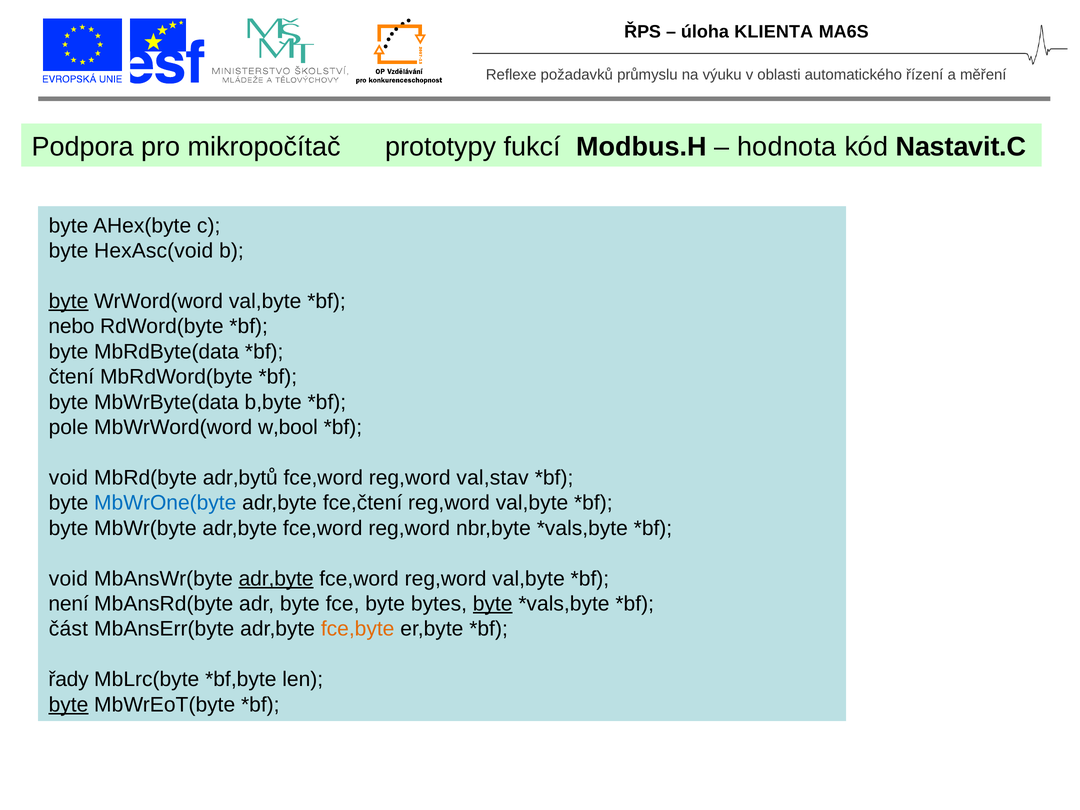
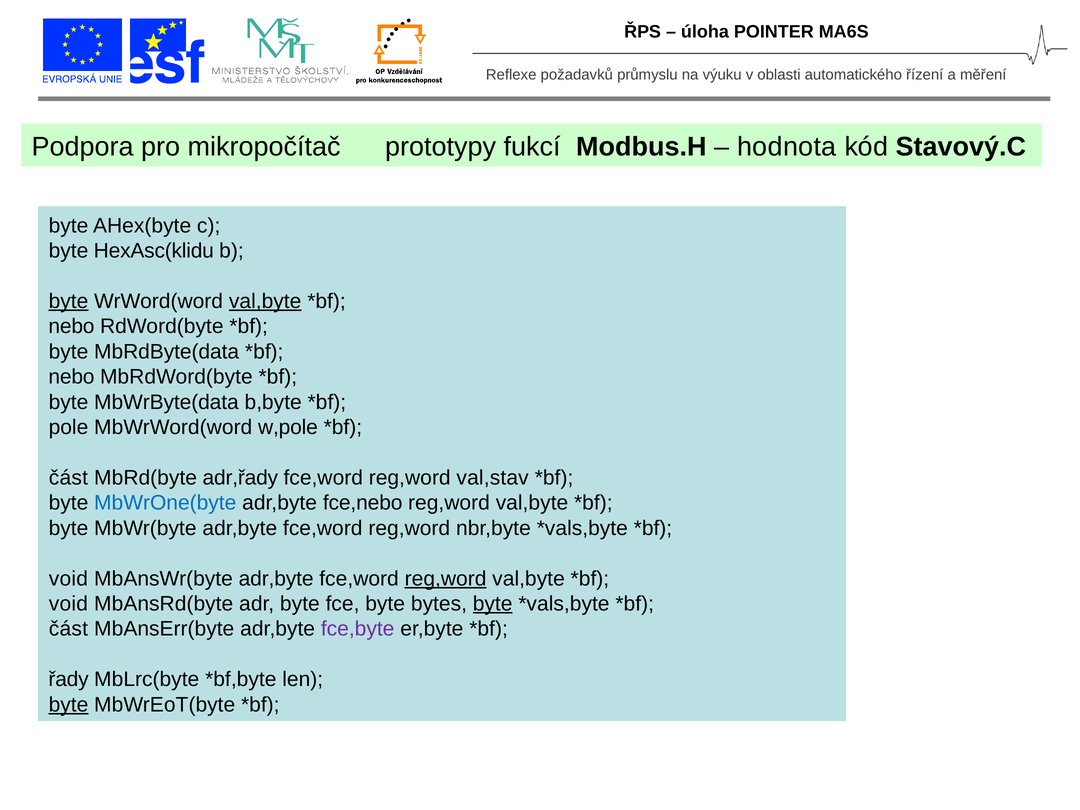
KLIENTA: KLIENTA -> POINTER (774, 32)
Nastavit.C: Nastavit.C -> Stavový.C (961, 147)
HexAsc(void: HexAsc(void -> HexAsc(klidu (154, 251)
val,byte underline: none -> present (265, 301)
čtení: čtení -> nebo (71, 377)
w,bool: w,bool -> w,pole (288, 427)
void: void -> část (68, 478)
adr,bytů: adr,bytů -> adr,řady (240, 478)
fce,čtení: fce,čtení -> fce,nebo (363, 503)
adr,byte underline: present -> none (276, 579)
reg,word underline: none -> present (446, 579)
není: není -> void (68, 604)
fce,byte colour: orange -> purple (358, 629)
